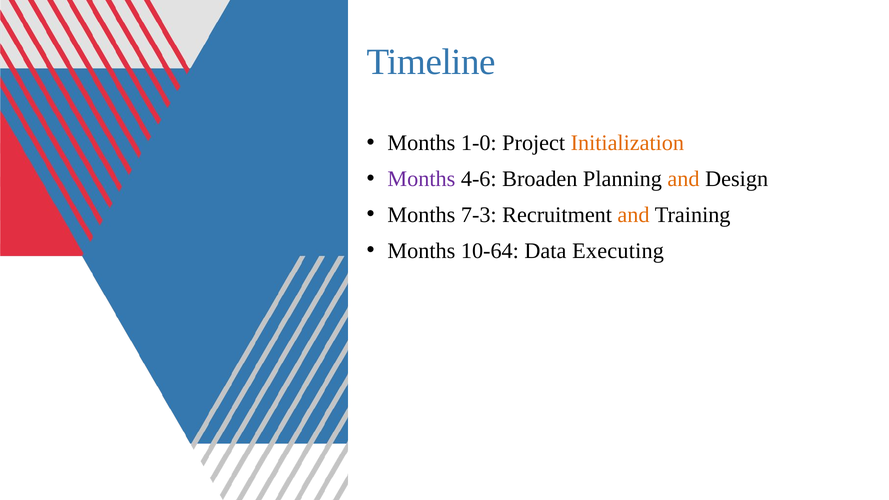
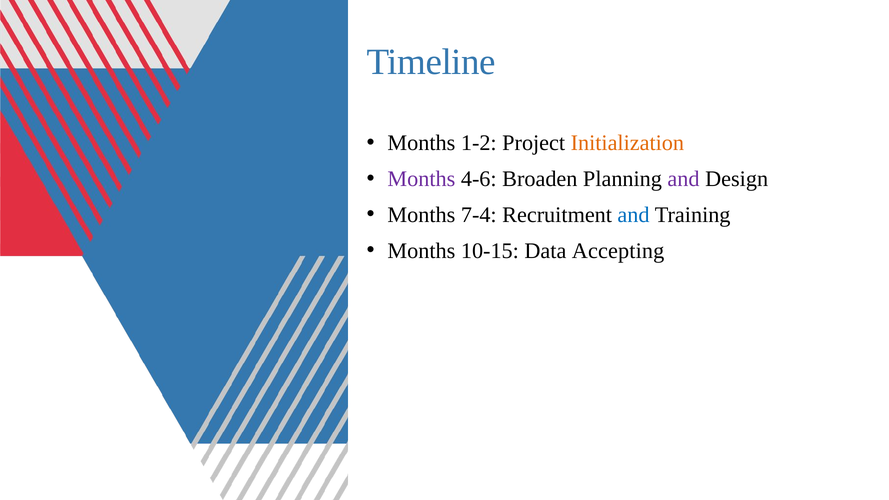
1-0: 1-0 -> 1-2 (479, 143)
and colour: orange -> purple (684, 179)
7-3: 7-3 -> 7-4 (479, 215)
and colour: orange -> blue (634, 215)
10-64: 10-64 -> 10-15 (490, 251)
Executing: Executing -> Accepting (618, 251)
